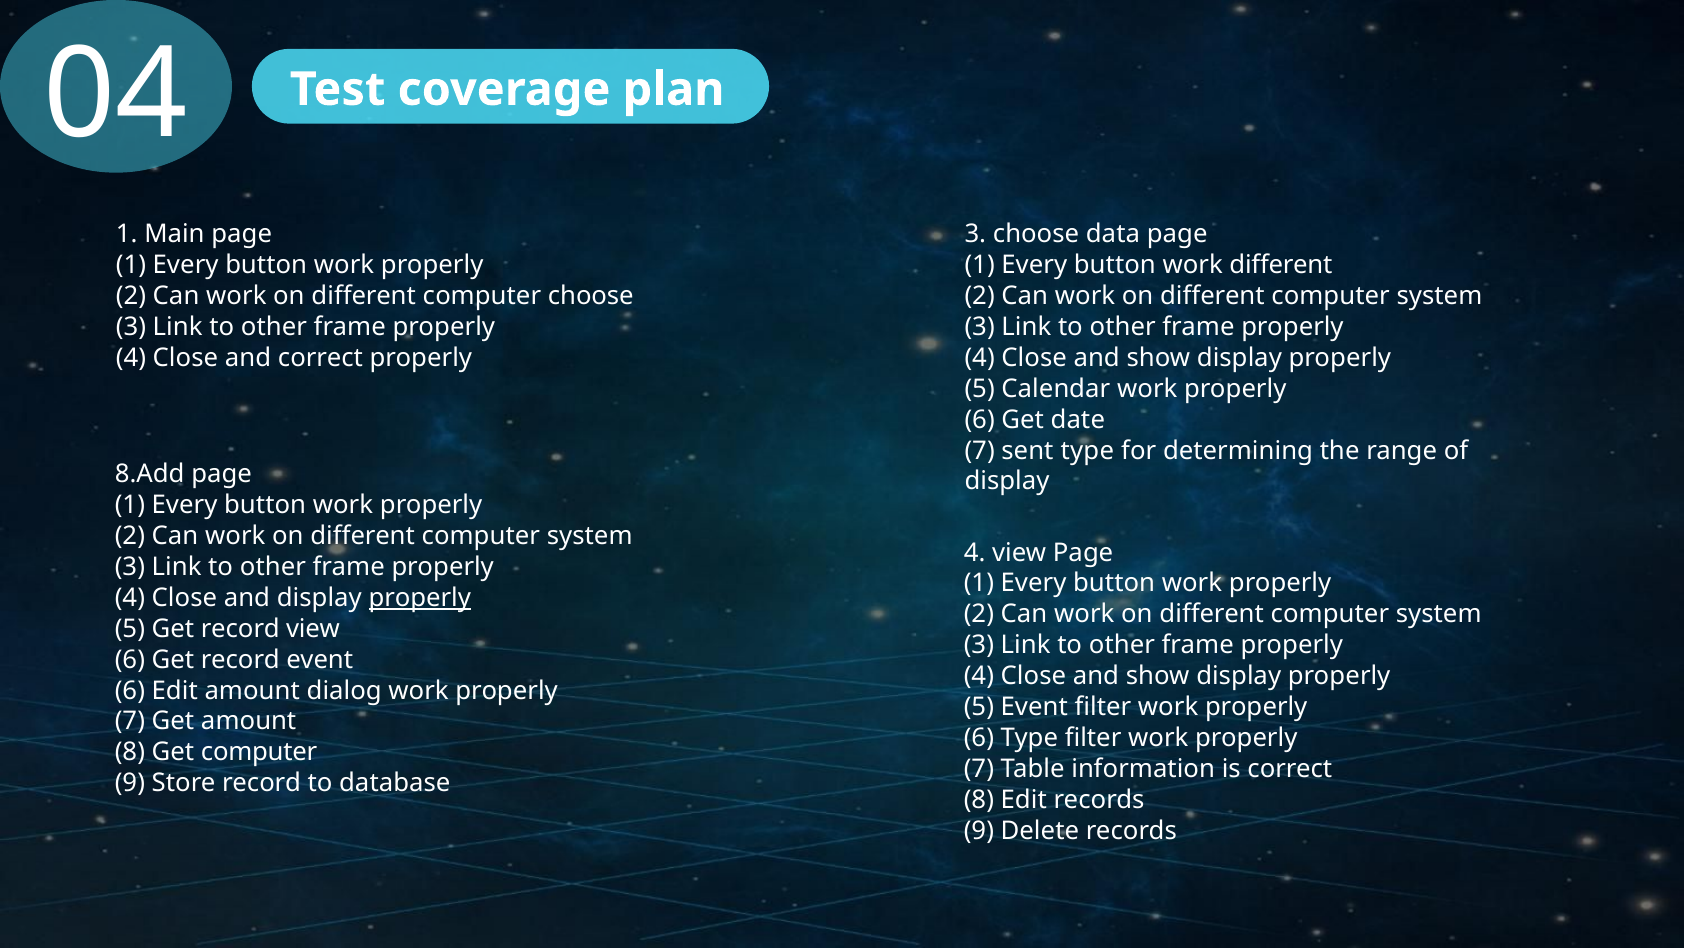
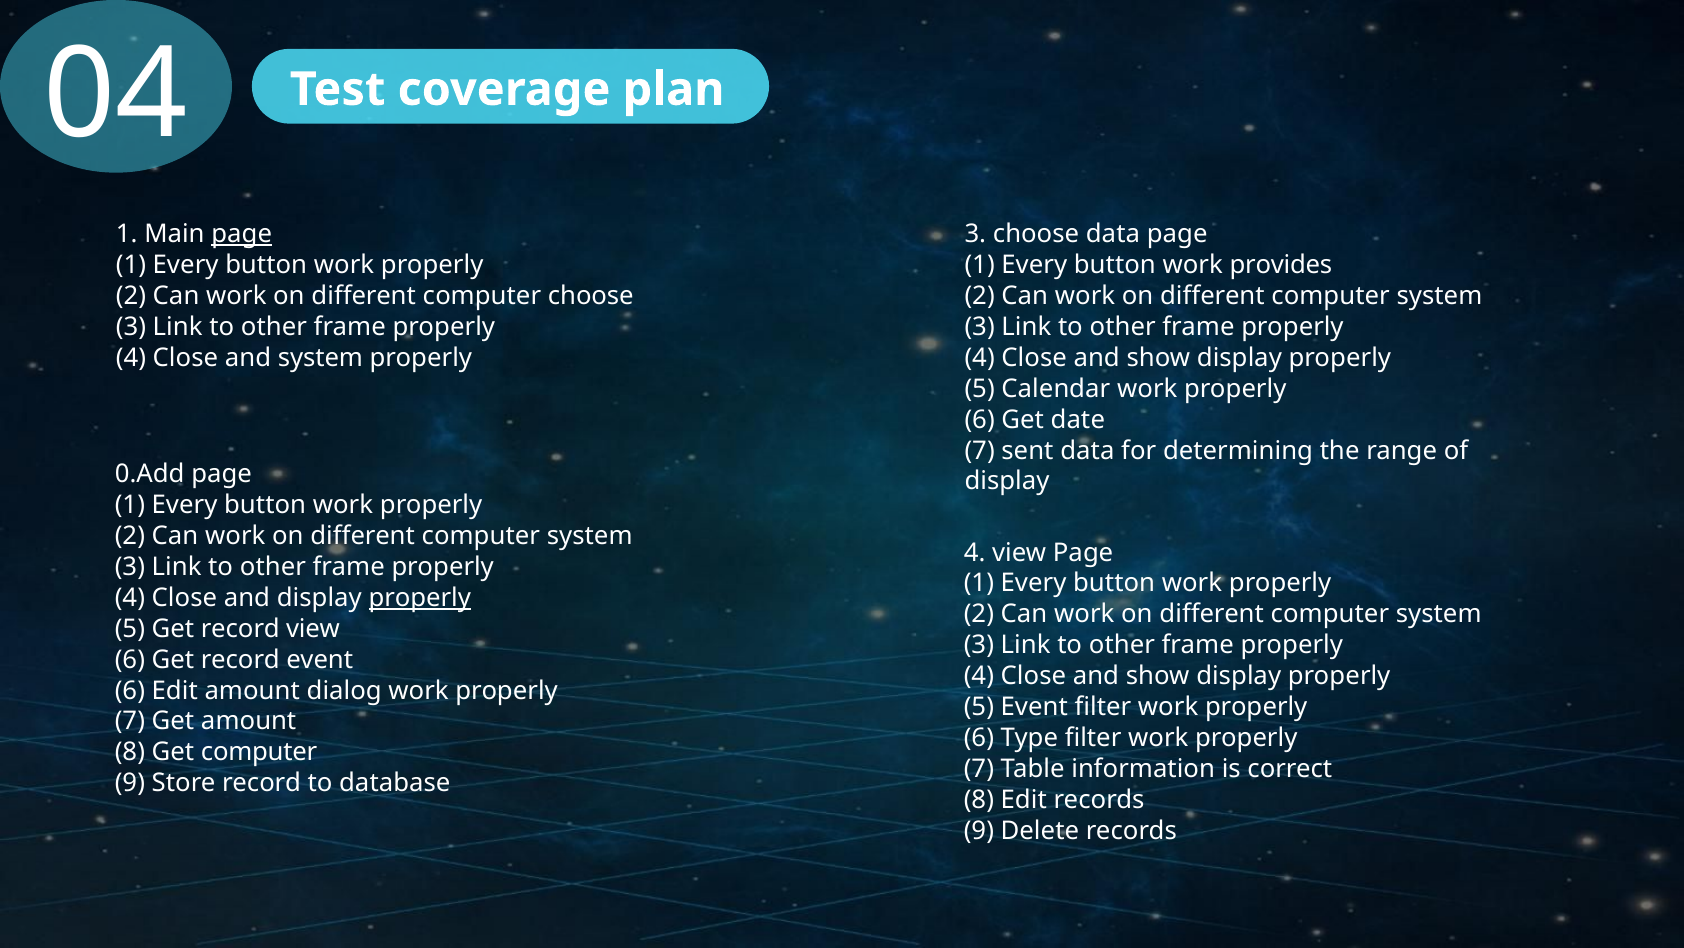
page underline: none -> present (242, 234)
work different: different -> provides (1281, 265)
and correct: correct -> system (320, 358)
sent type: type -> data (1087, 450)
8.Add: 8.Add -> 0.Add (150, 474)
